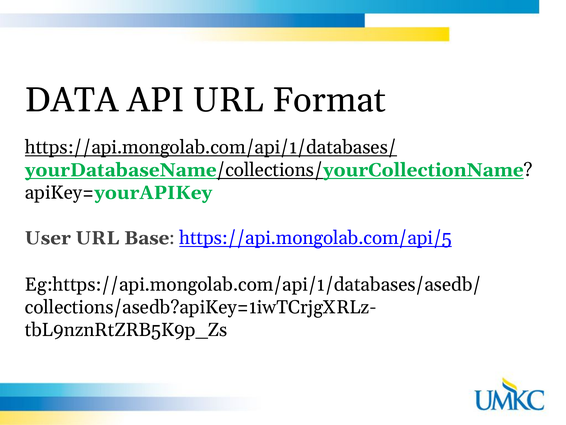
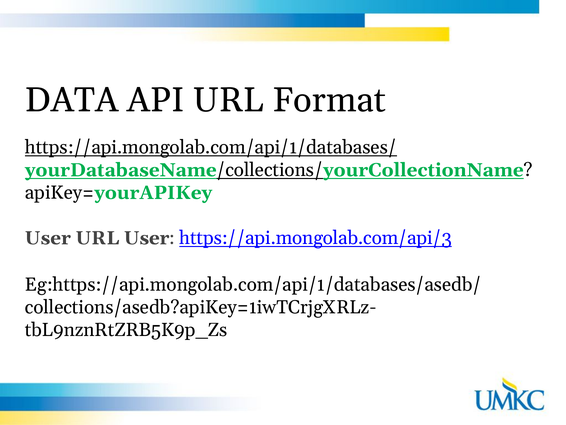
URL Base: Base -> User (147, 238)
https://api.mongolab.com/api/5: https://api.mongolab.com/api/5 -> https://api.mongolab.com/api/3 (316, 238)
